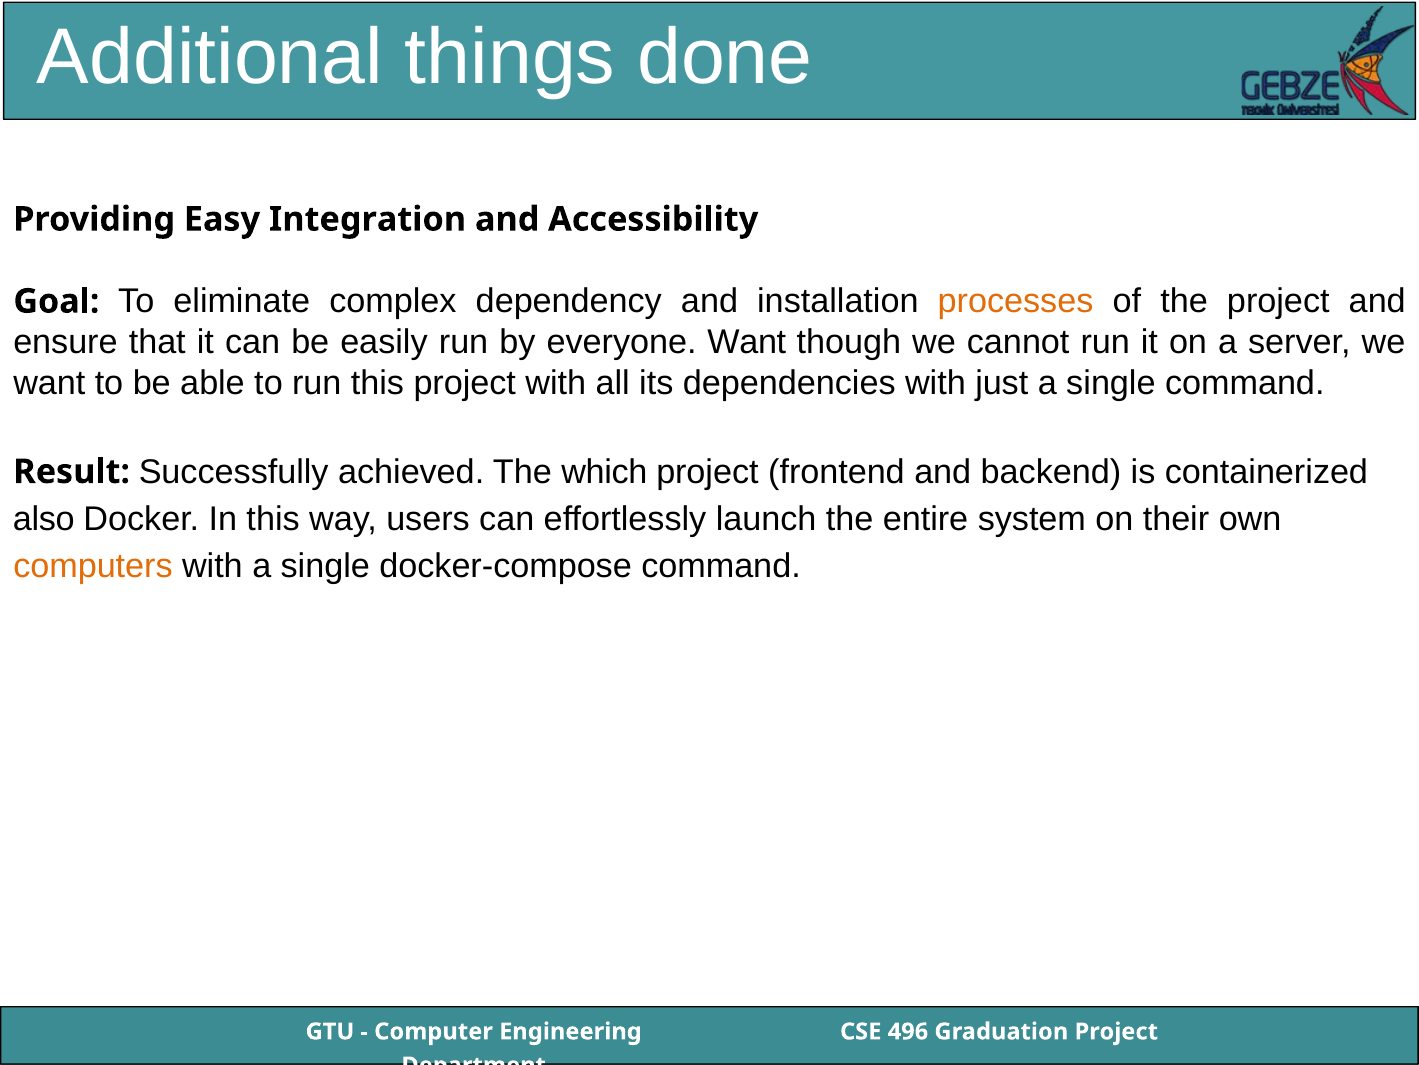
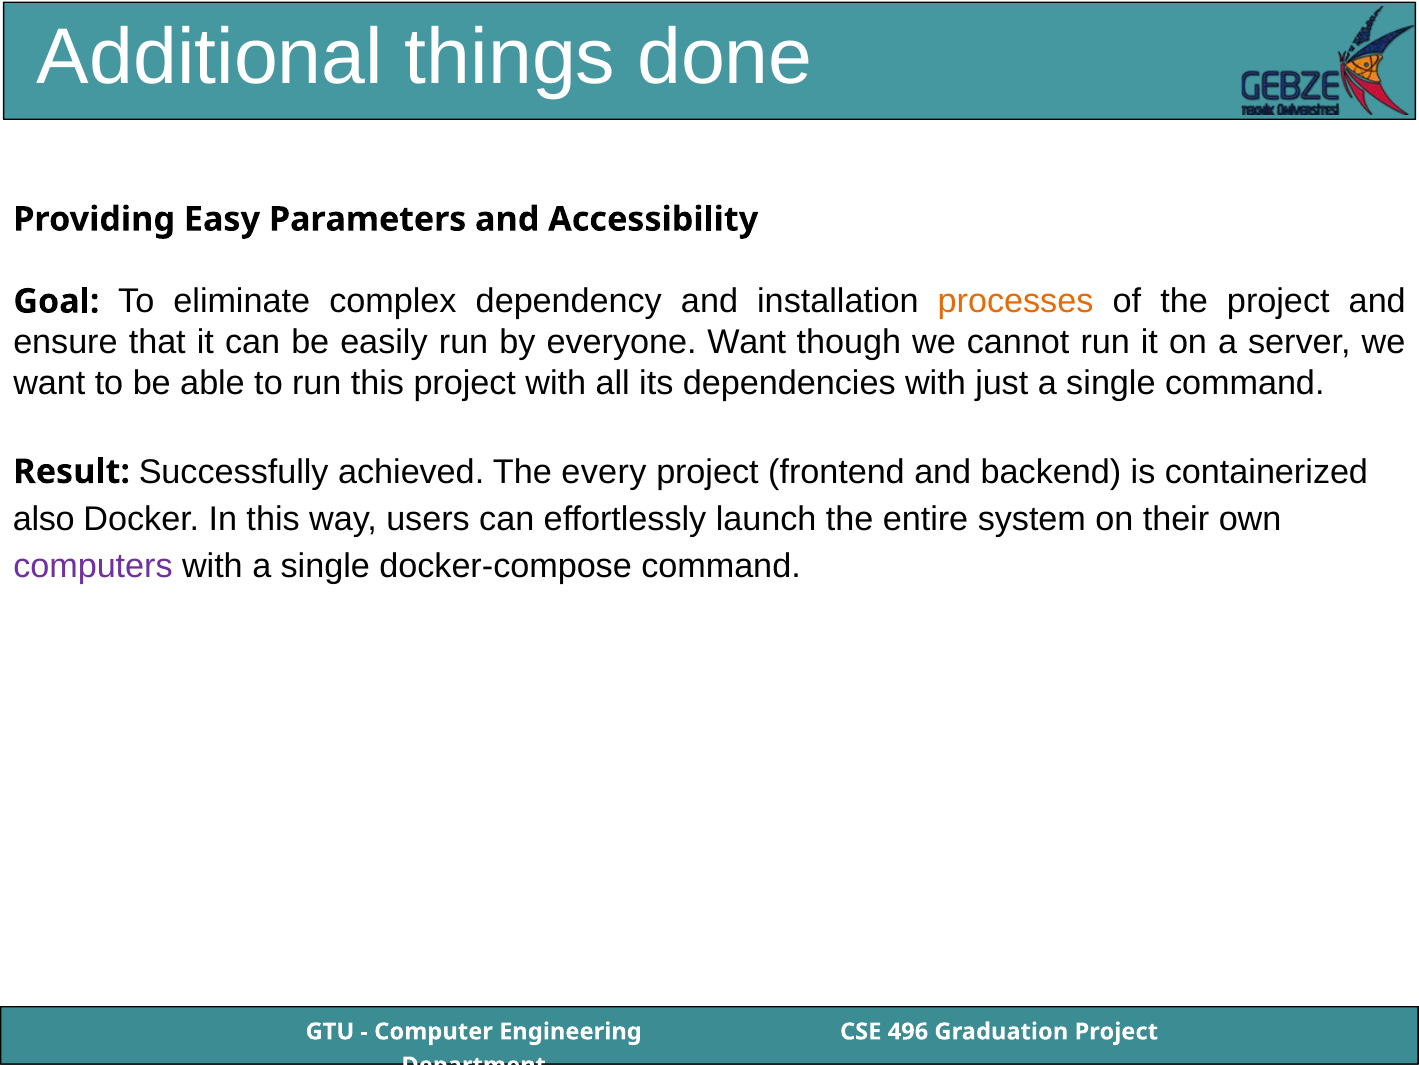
Integration: Integration -> Parameters (368, 219)
which: which -> every (604, 471)
computers colour: orange -> purple (93, 566)
